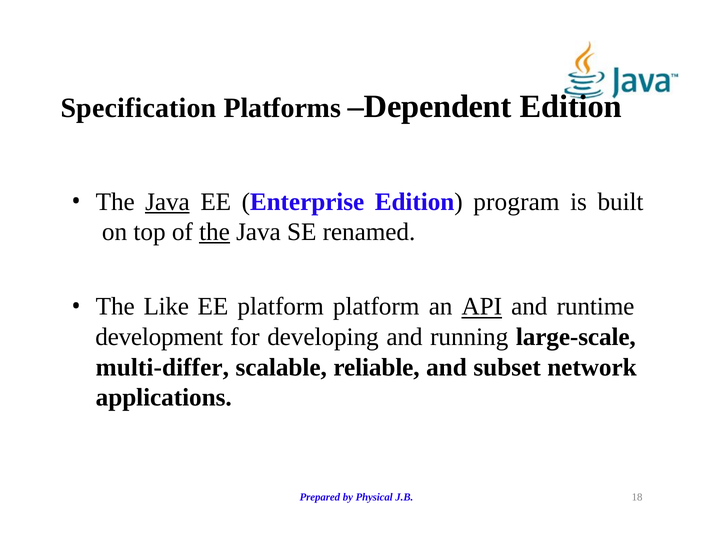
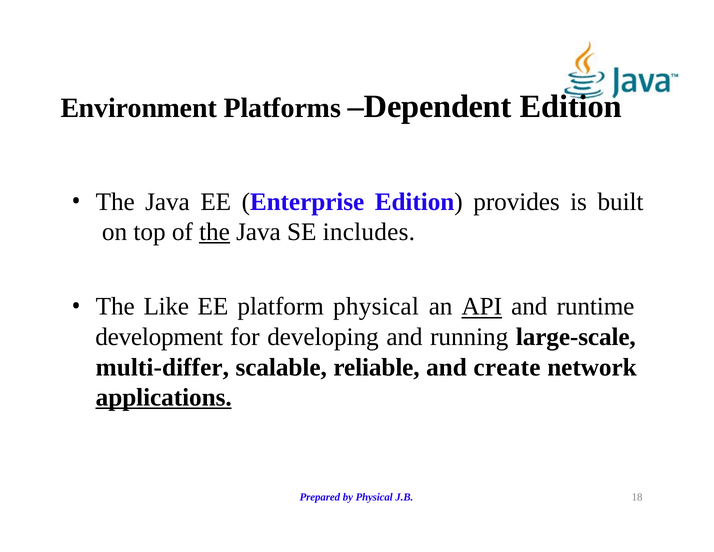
Specification: Specification -> Environment (139, 108)
Java underline: present -> none (167, 202)
program: program -> provides (517, 202)
renamed: renamed -> includes (369, 232)
platform platform: platform -> physical (376, 307)
subset: subset -> create (507, 367)
applications underline: none -> present (164, 397)
